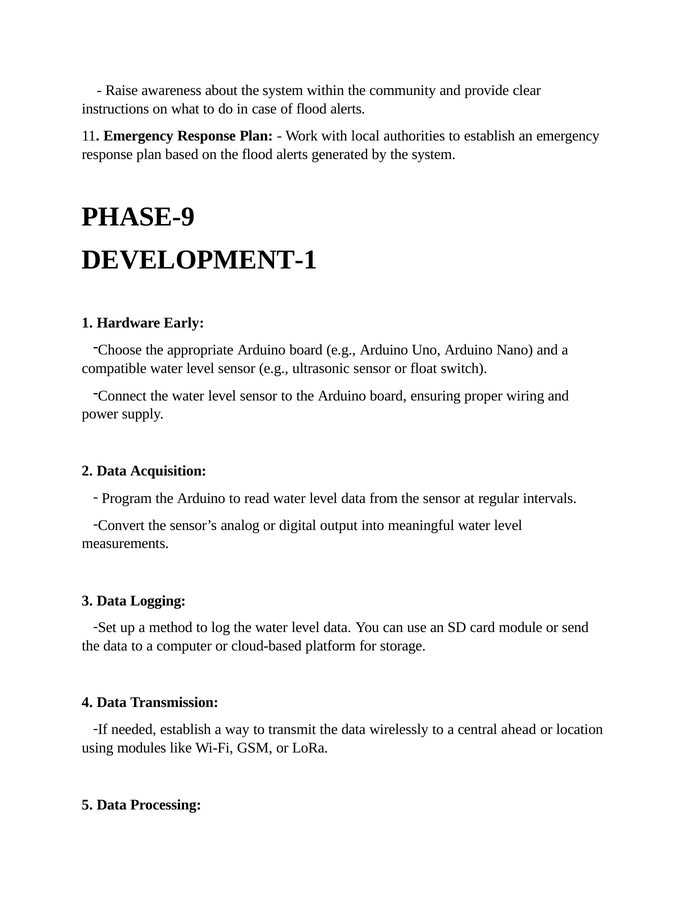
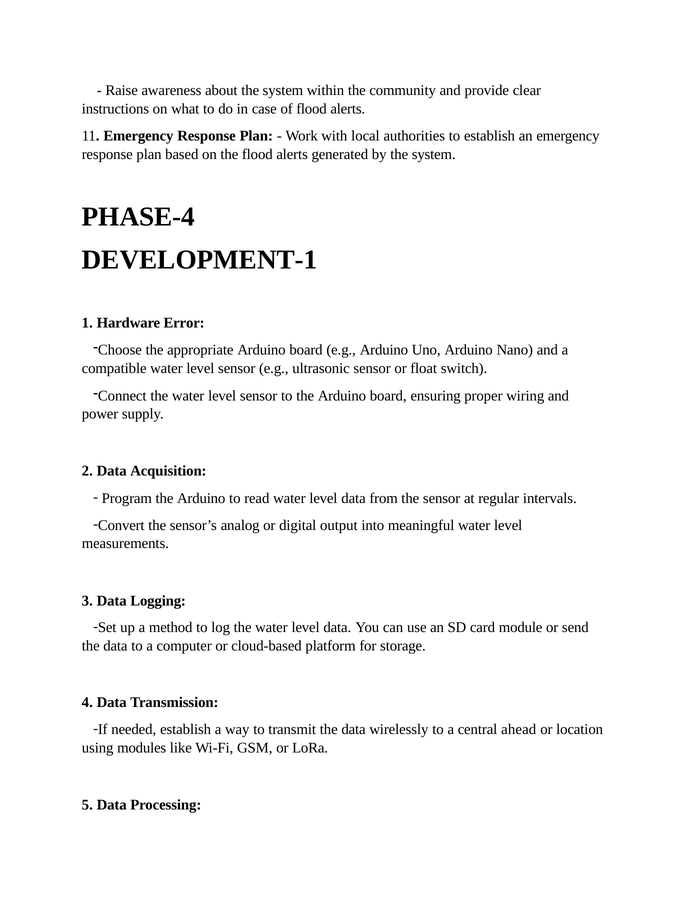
PHASE-9: PHASE-9 -> PHASE-4 (138, 217)
Early: Early -> Error (184, 323)
